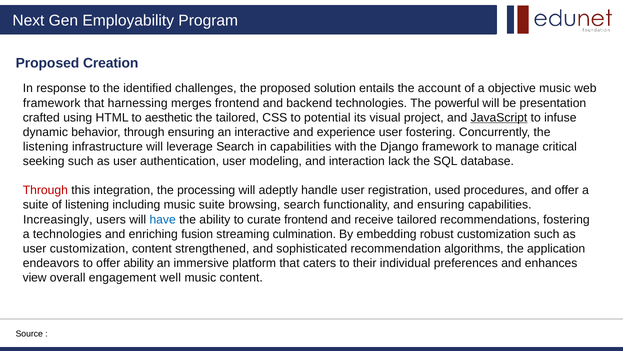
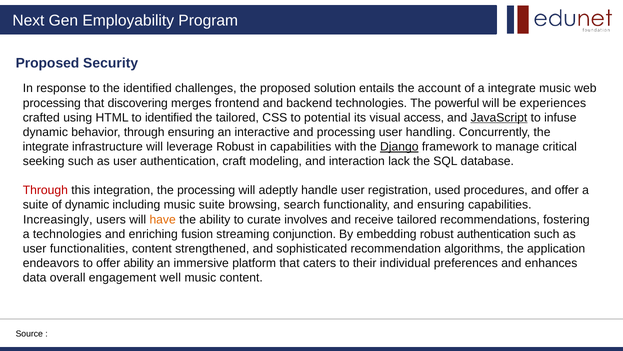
Creation: Creation -> Security (111, 63)
a objective: objective -> integrate (512, 88)
framework: framework -> processing (52, 103)
harnessing: harnessing -> discovering (138, 103)
presentation: presentation -> experiences (553, 103)
to aesthetic: aesthetic -> identified (169, 117)
project: project -> access (424, 117)
and experience: experience -> processing (346, 132)
user fostering: fostering -> handling (431, 132)
listening: listening -> integrate (46, 147)
leverage Search: Search -> Robust (235, 147)
Django underline: none -> present (399, 147)
authentication user: user -> craft (234, 161)
of listening: listening -> dynamic (87, 205)
have colour: blue -> orange (163, 219)
curate frontend: frontend -> involves (306, 219)
culmination: culmination -> conjunction (304, 234)
robust customization: customization -> authentication (494, 234)
user customization: customization -> functionalities (89, 248)
view: view -> data (35, 277)
